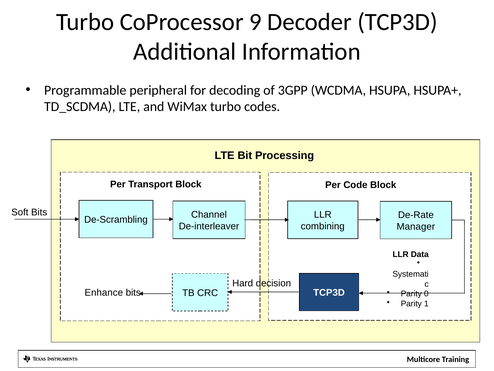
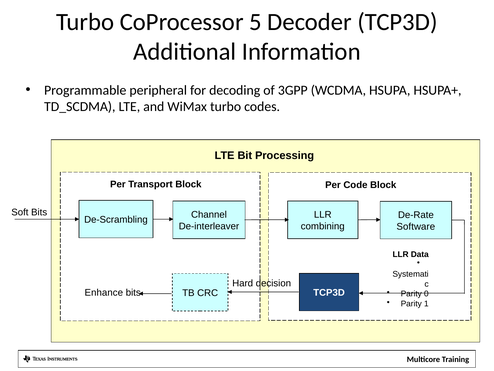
9: 9 -> 5 (255, 22)
Manager: Manager -> Software (416, 226)
